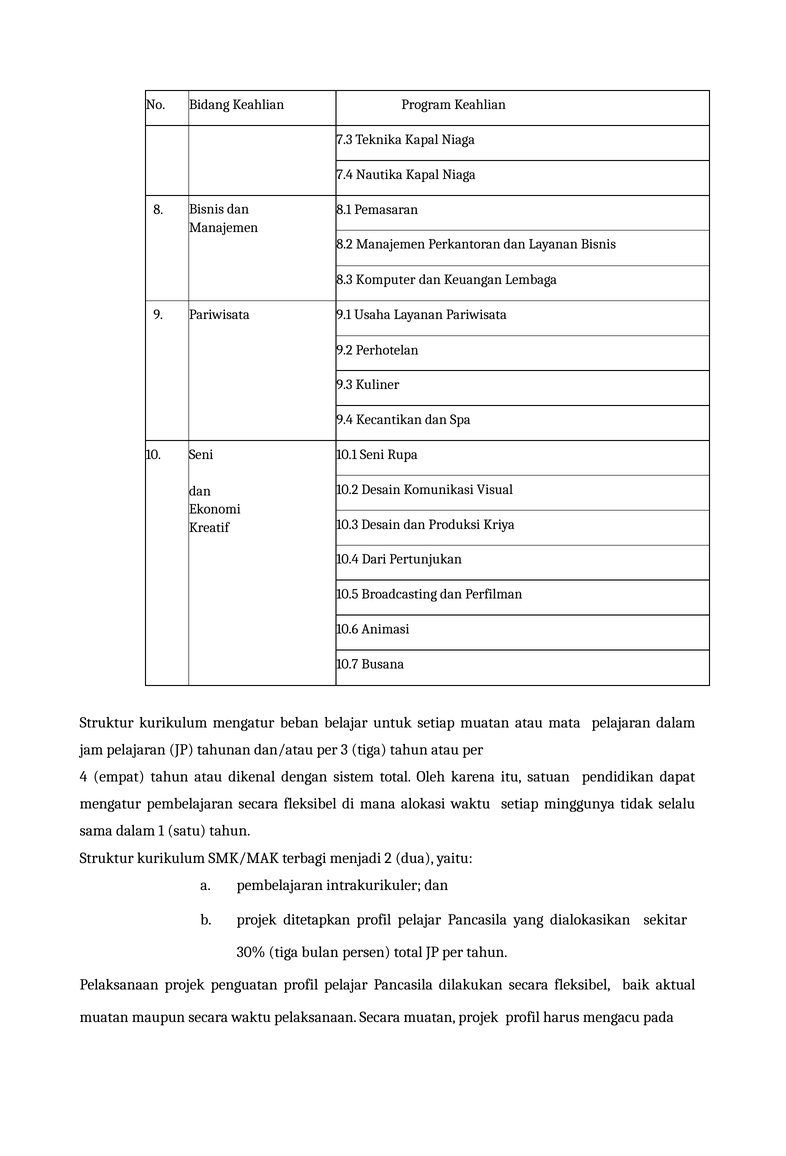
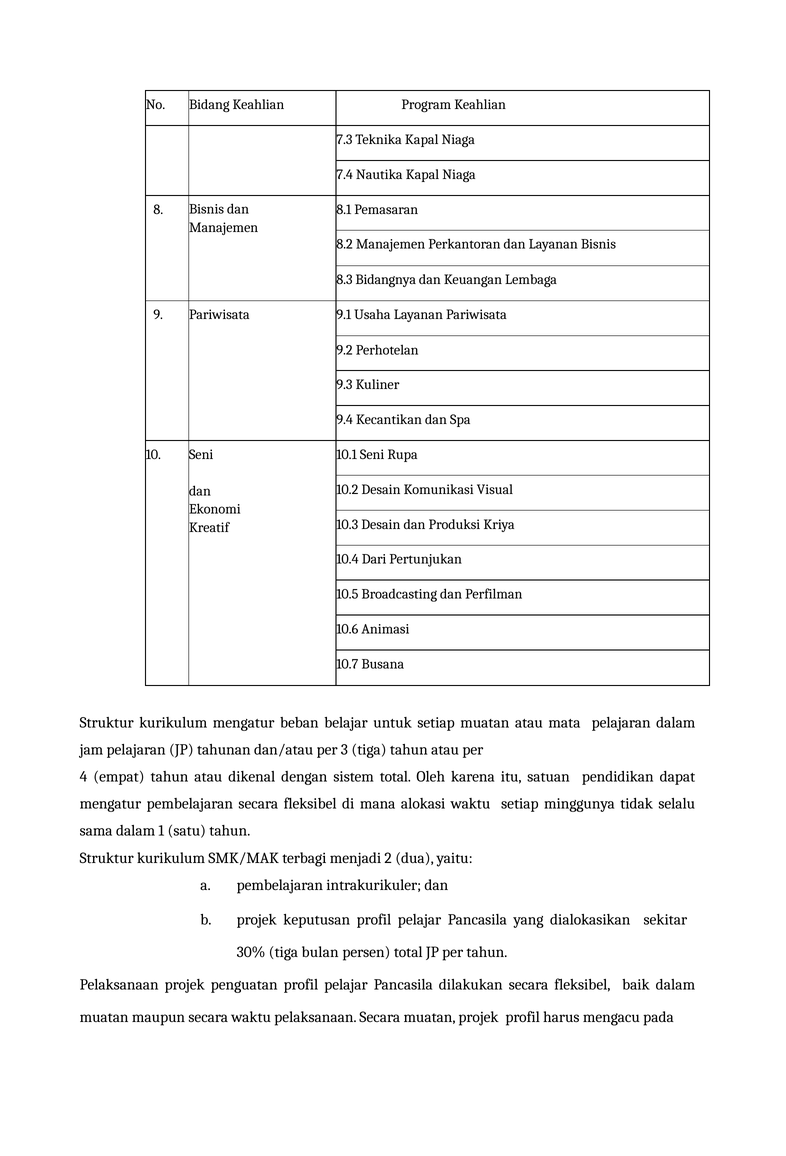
Komputer: Komputer -> Bidangnya (386, 280)
ditetapkan: ditetapkan -> keputusan (317, 920)
baik aktual: aktual -> dalam (675, 985)
